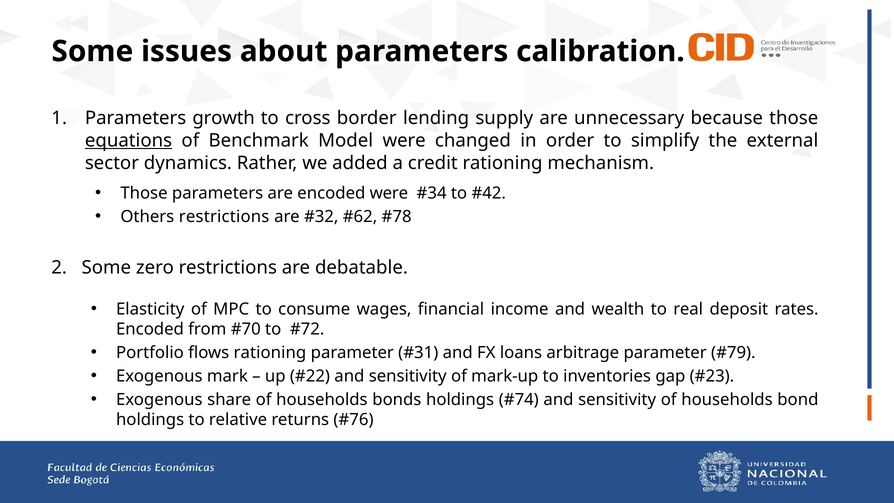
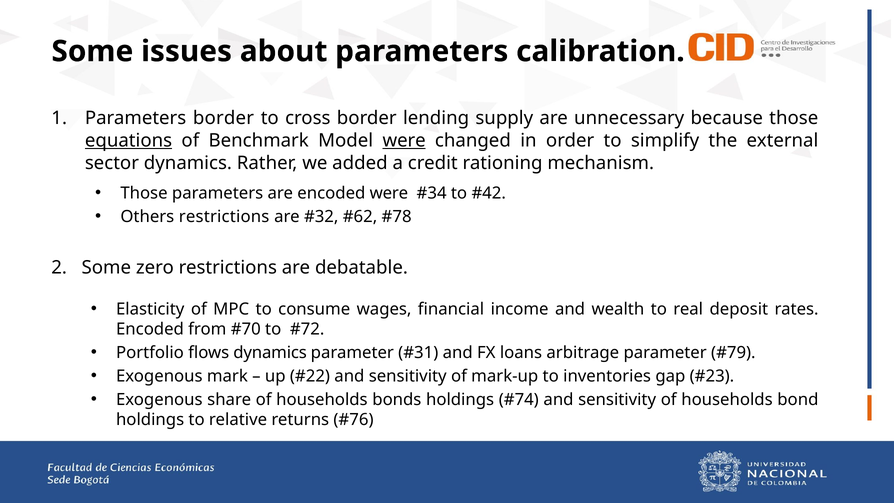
Parameters growth: growth -> border (223, 118)
were underline: none -> present (404, 141)
flows rationing: rationing -> dynamics (270, 353)
